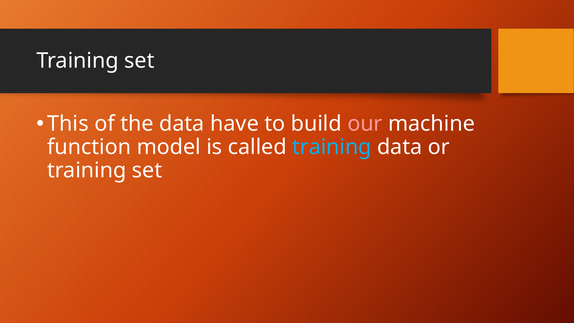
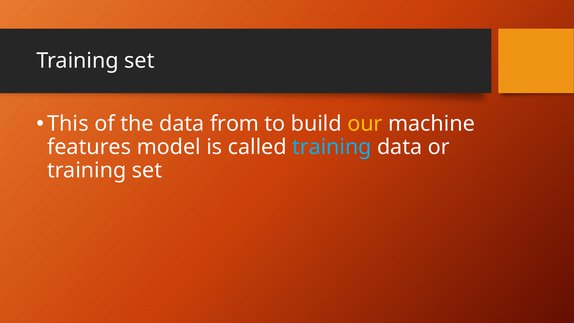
have: have -> from (235, 124)
our colour: pink -> yellow (365, 124)
function: function -> features (89, 147)
